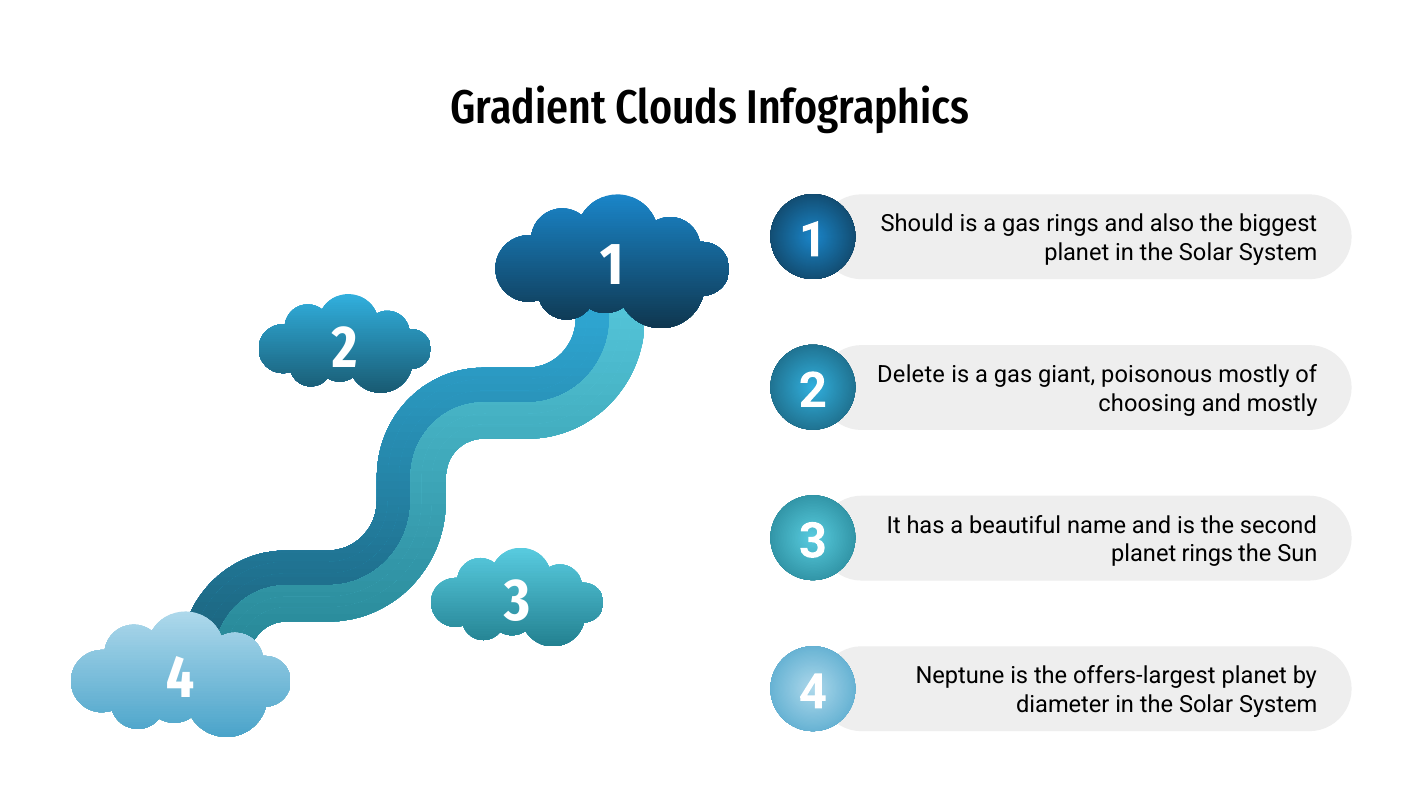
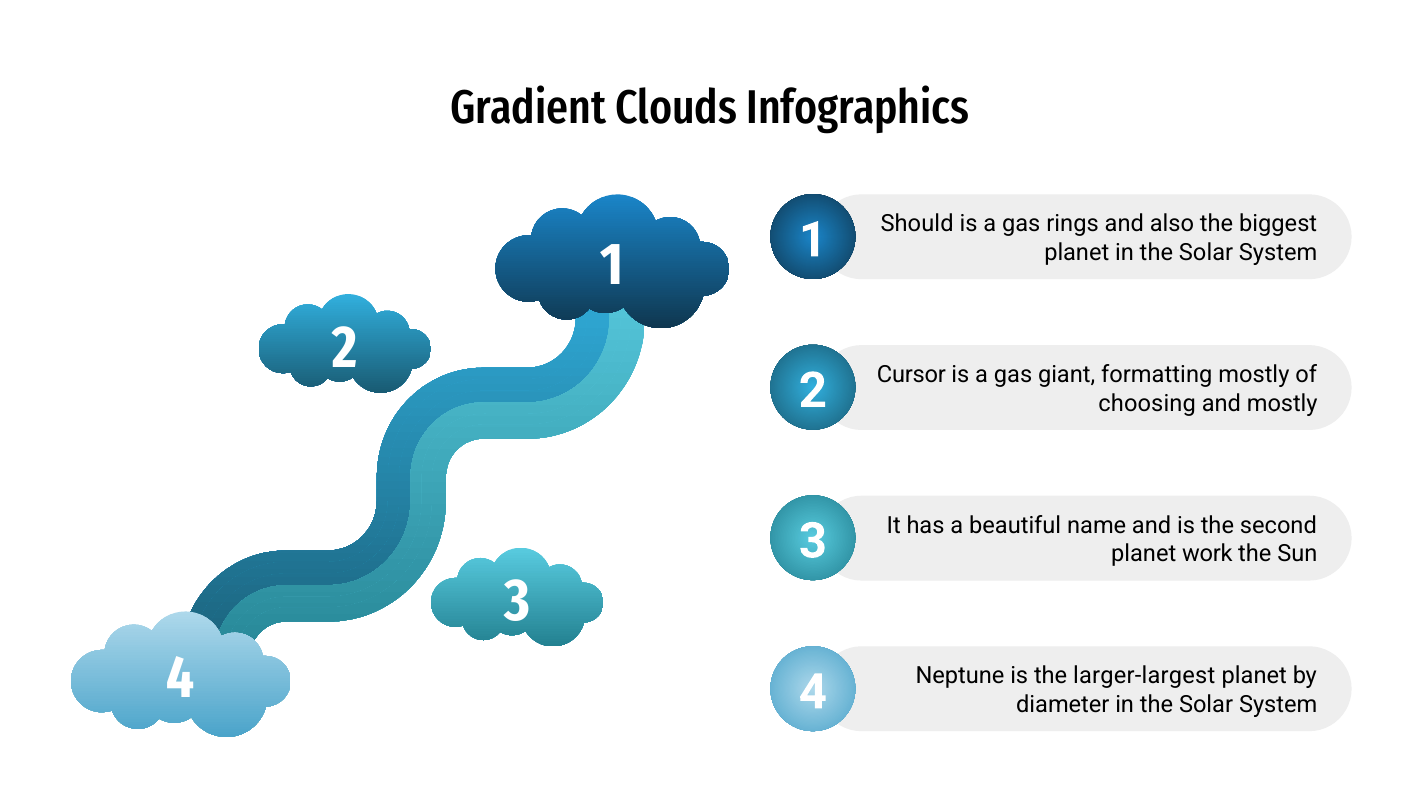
Delete: Delete -> Cursor (911, 375)
poisonous: poisonous -> formatting (1157, 375)
planet rings: rings -> work (1207, 554)
offers-largest: offers-largest -> larger-largest (1144, 676)
